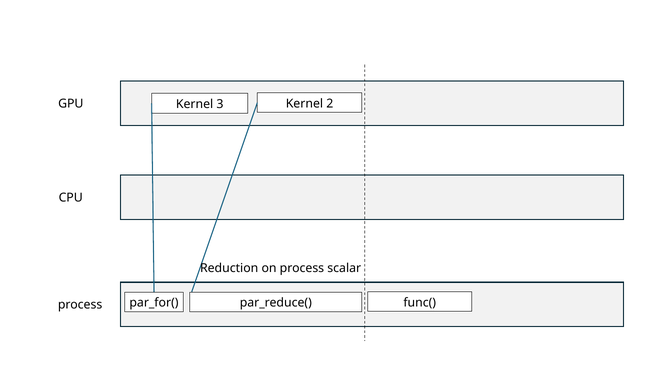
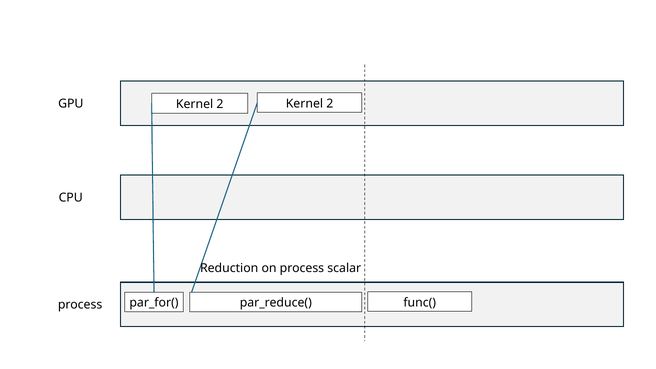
3: 3 -> 2 (220, 104)
